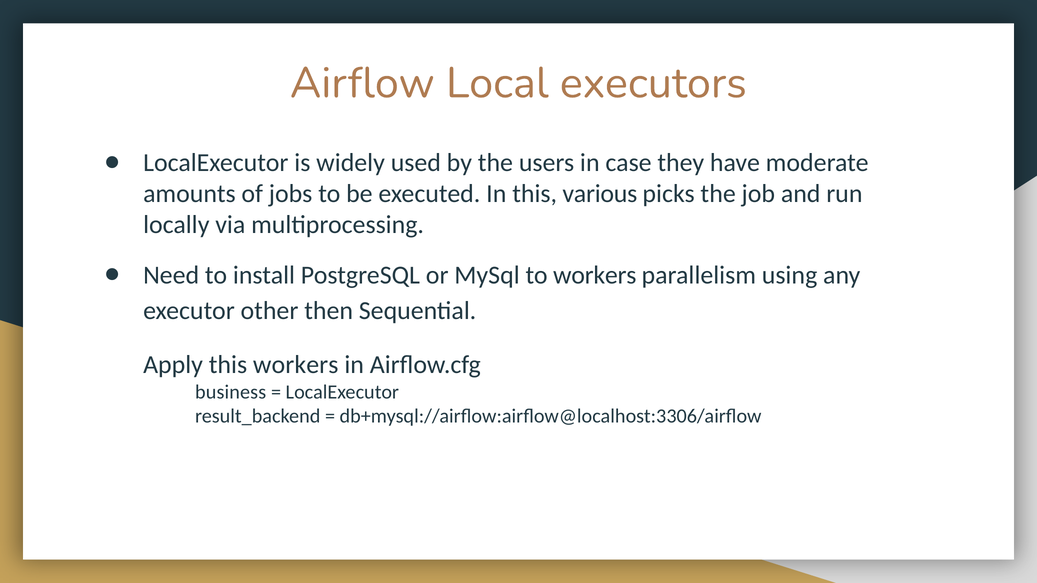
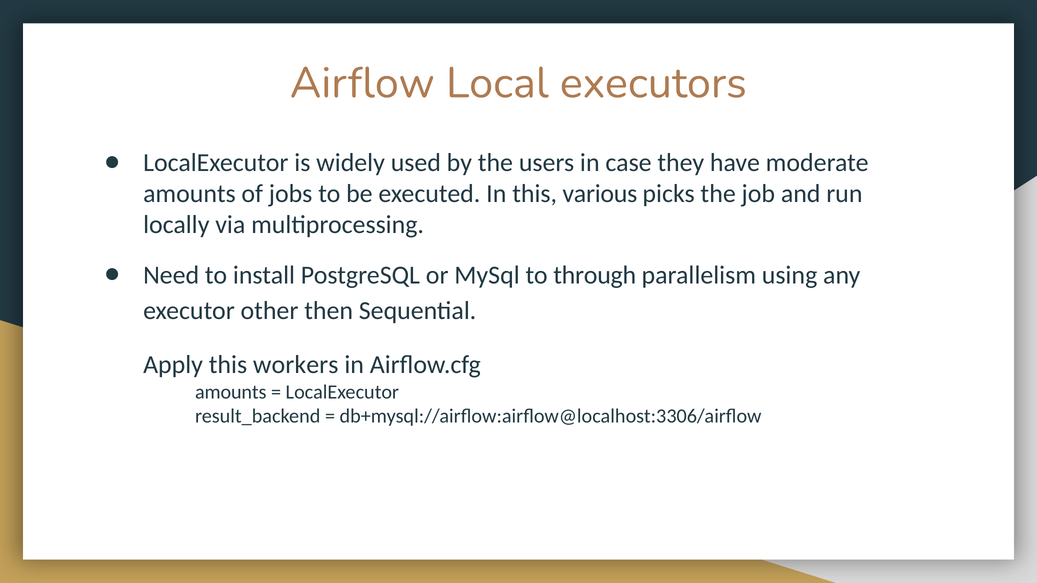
to workers: workers -> through (595, 275)
business: business -> amounts (231, 392)
